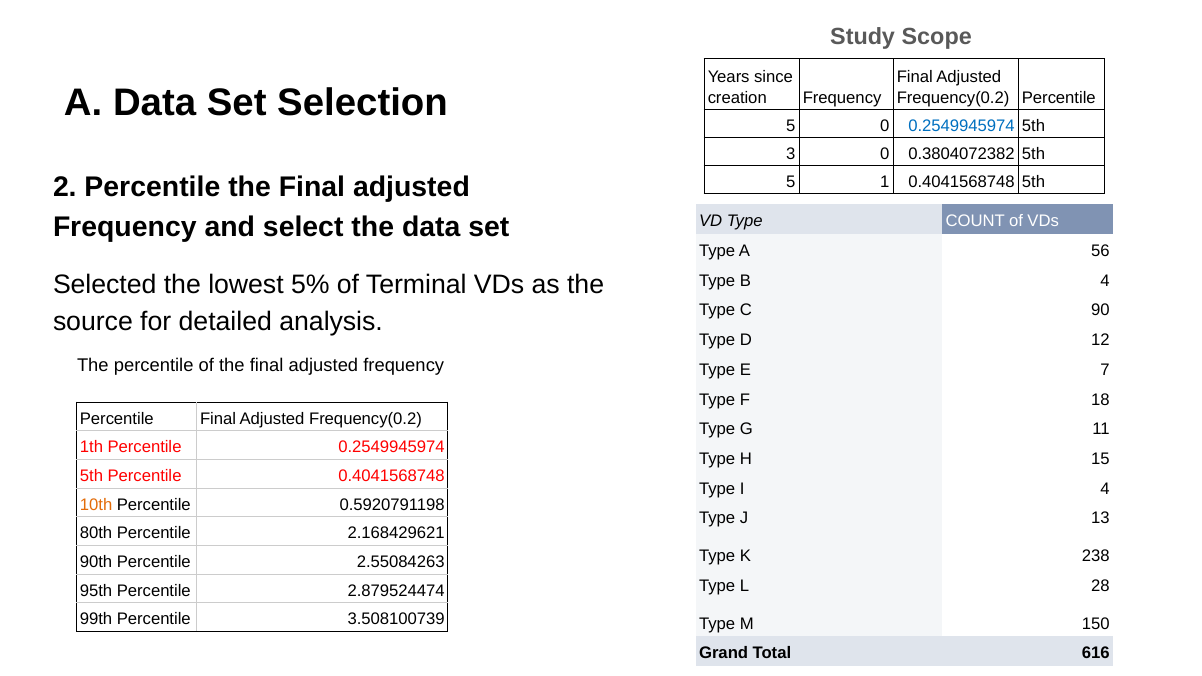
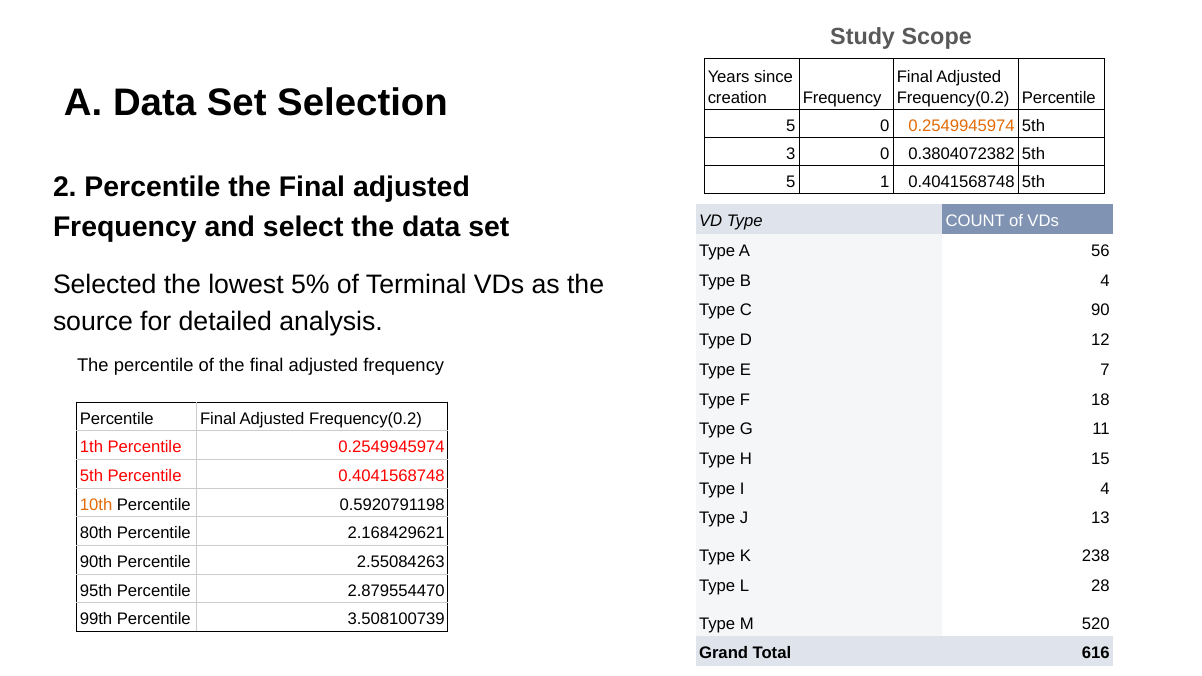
0.2549945974 colour: blue -> orange (961, 126)
2.879524474: 2.879524474 -> 2.879554470 (396, 591)
150: 150 -> 520 (1096, 624)
